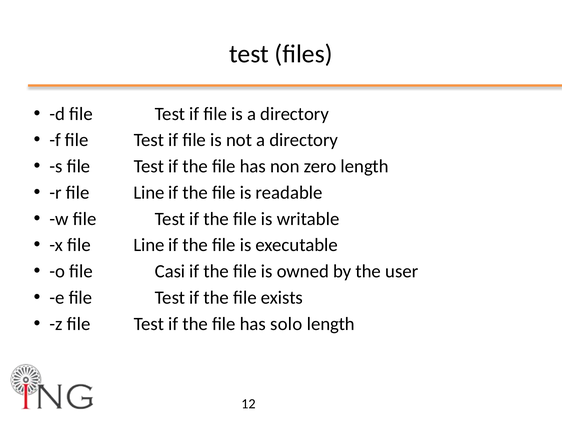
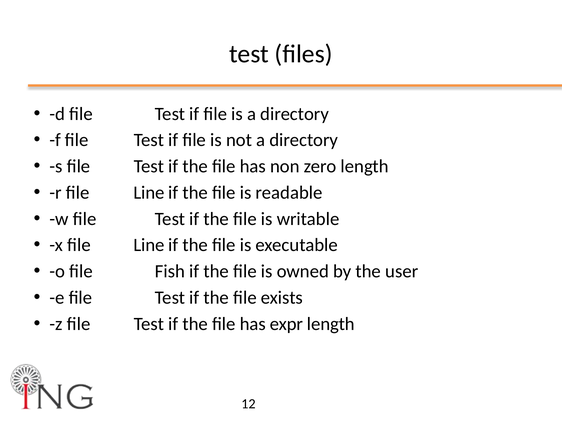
Casi: Casi -> Fish (170, 271)
solo: solo -> expr (286, 323)
